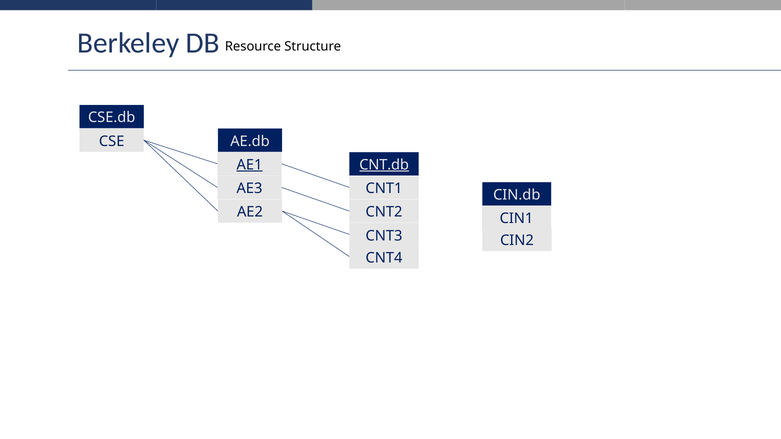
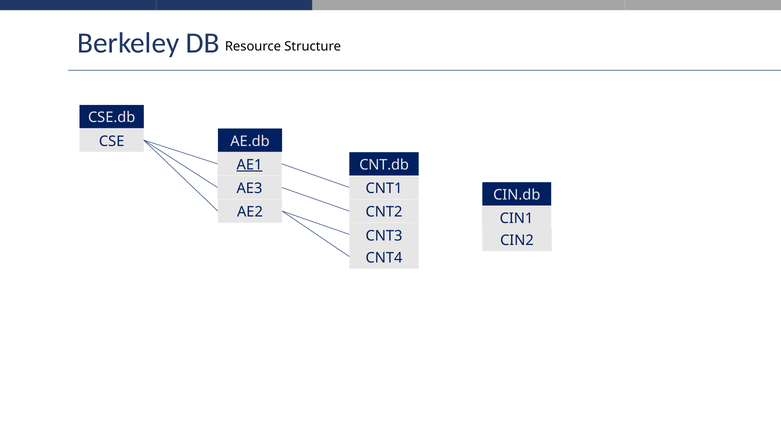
CNT.db underline: present -> none (384, 165)
